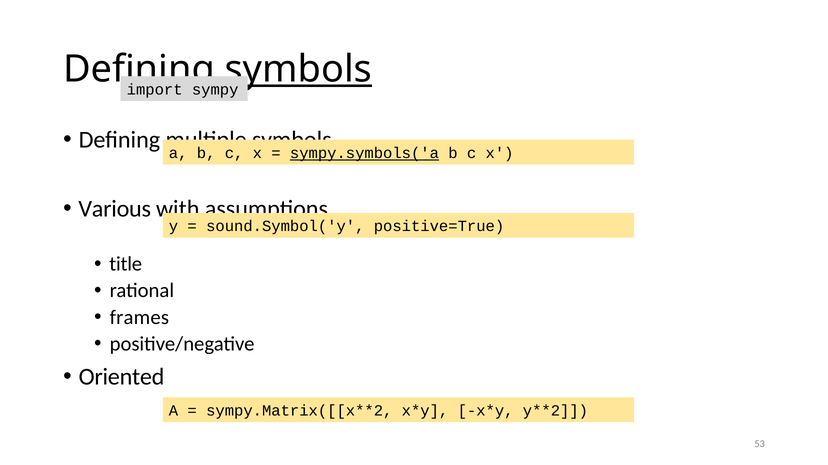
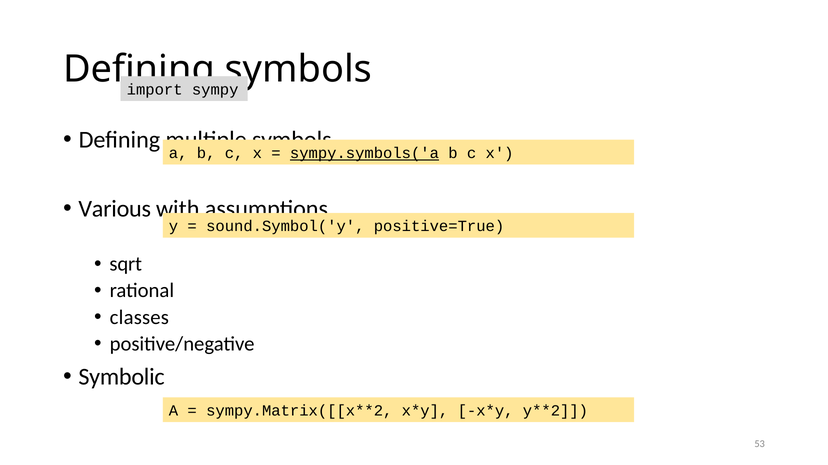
symbols underline: present -> none (298, 70)
title: title -> sqrt (126, 264)
frames: frames -> classes (139, 318)
Oriented: Oriented -> Symbolic (122, 377)
